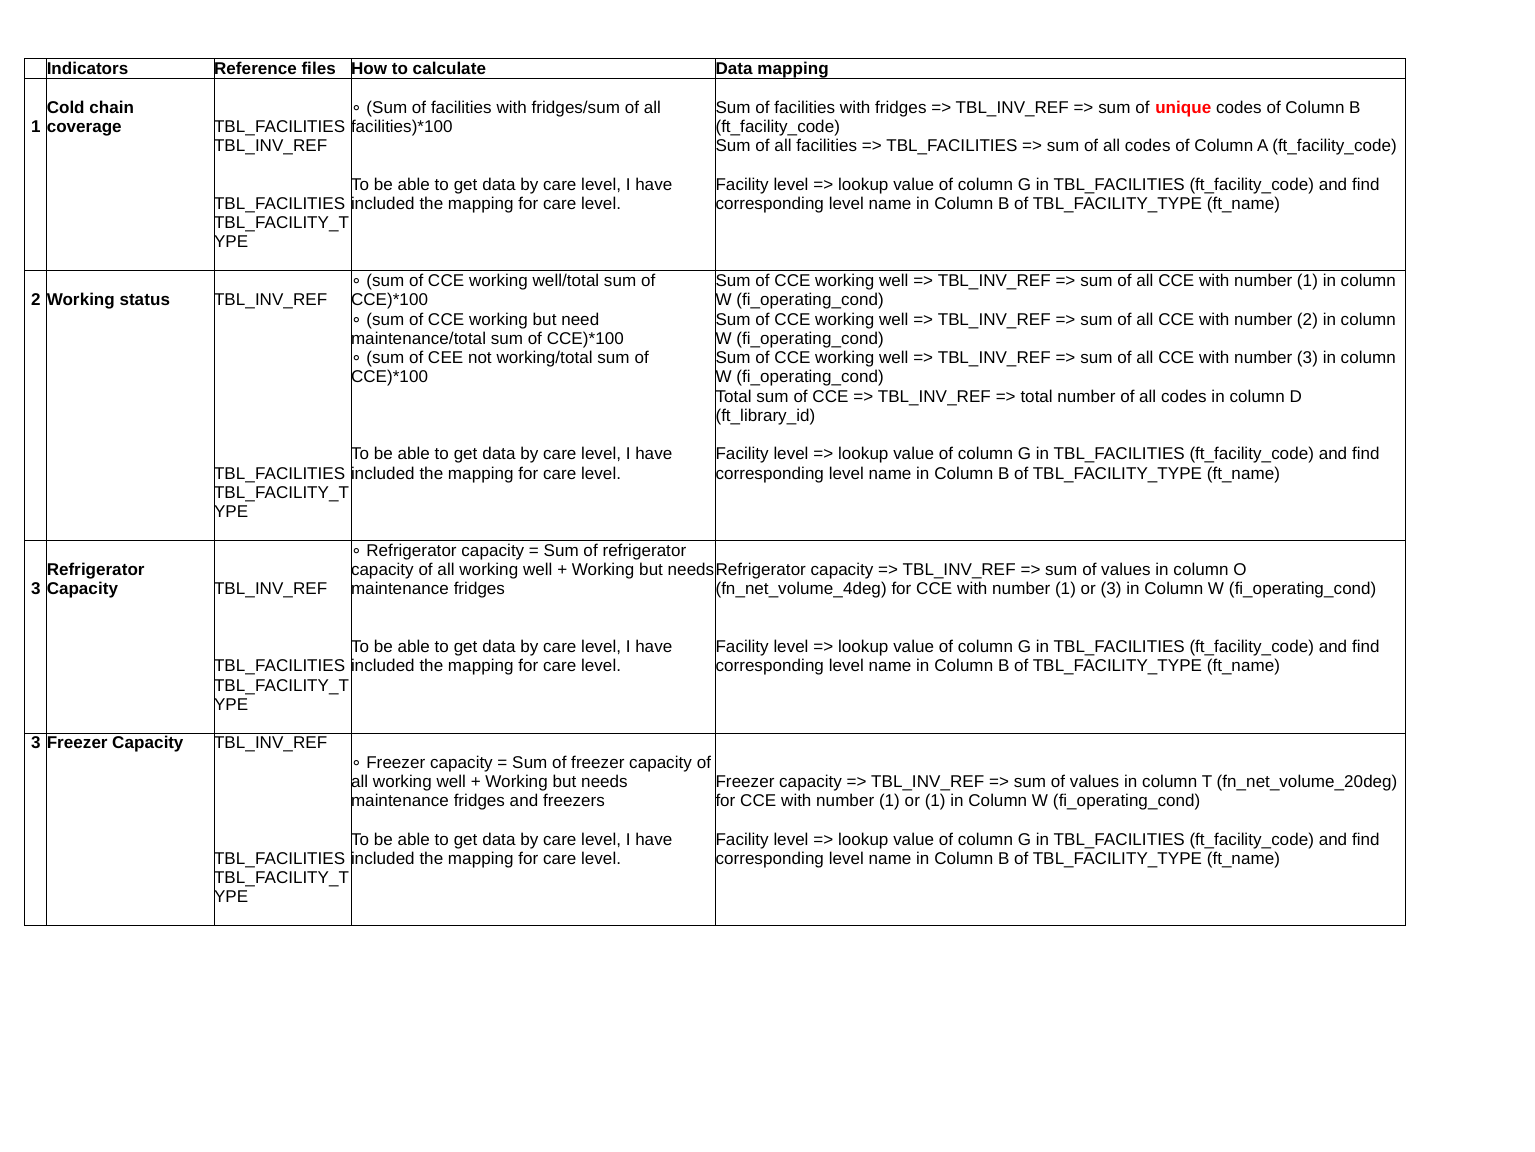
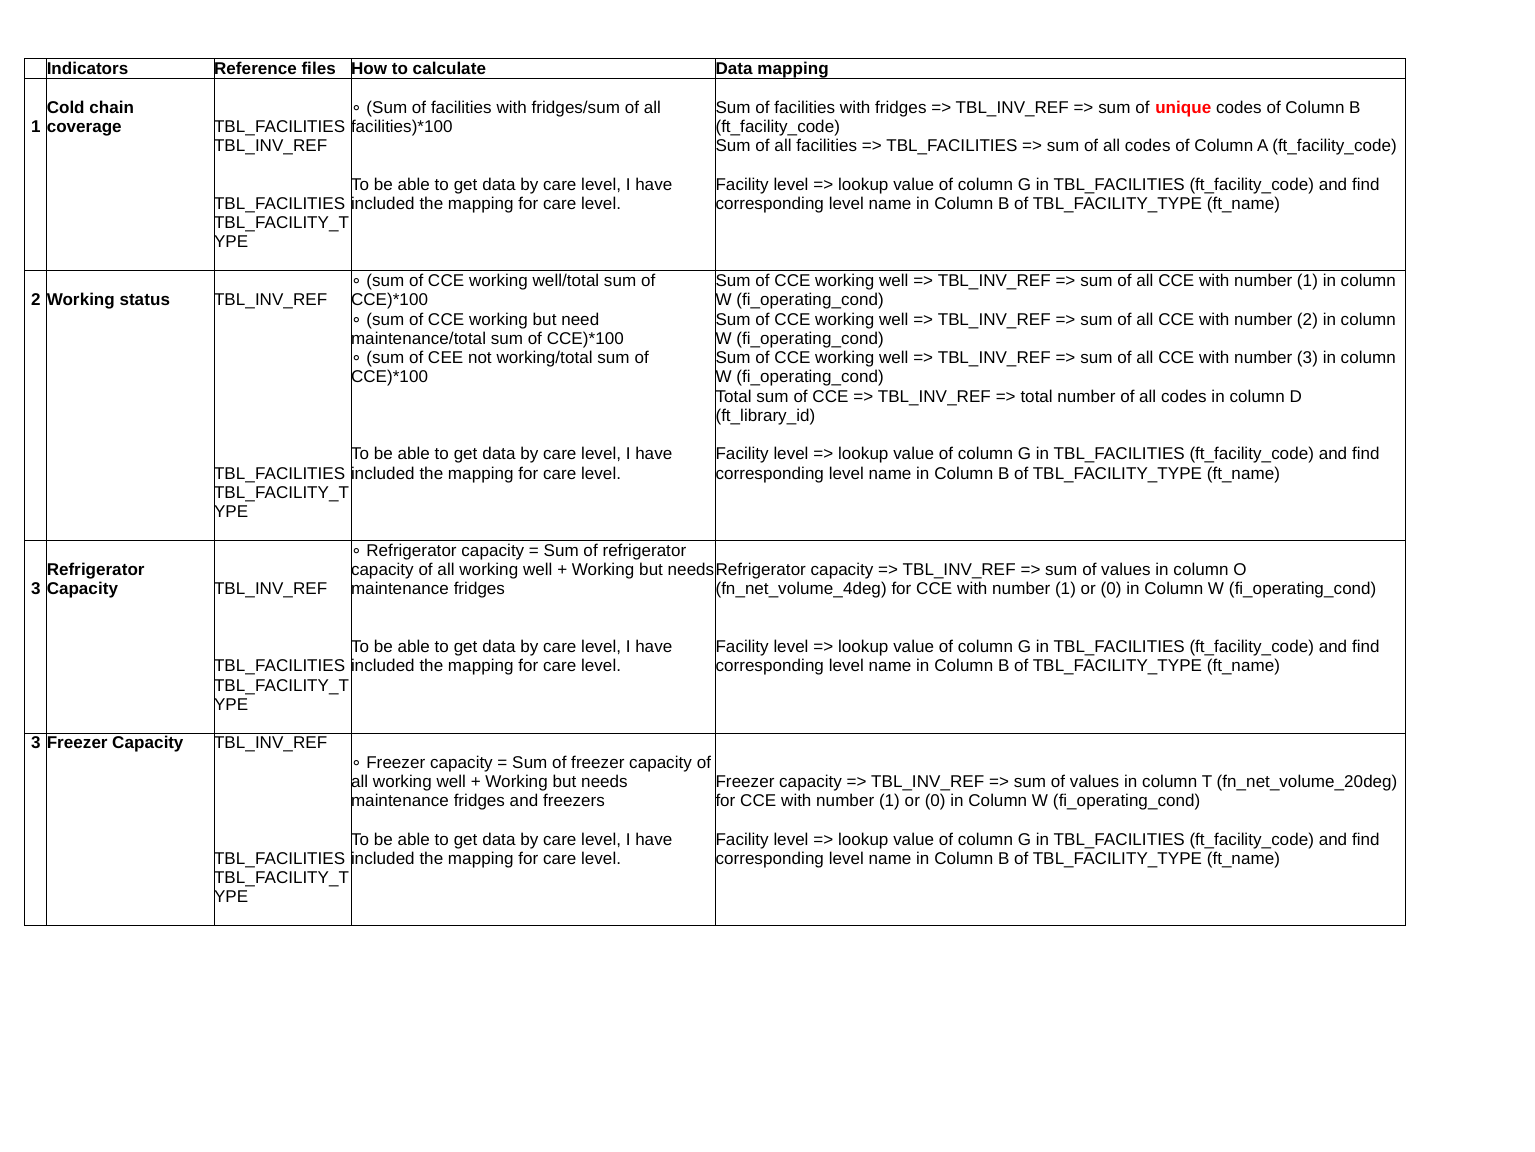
3: 3 -> 0 (1111, 589)
1: 1 -> 0 (935, 800)
